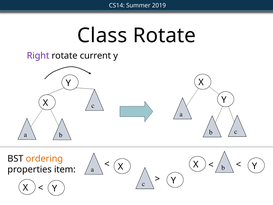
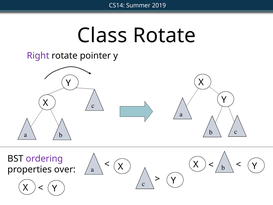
current: current -> pointer (95, 56)
ordering colour: orange -> purple (44, 158)
item: item -> over (65, 169)
